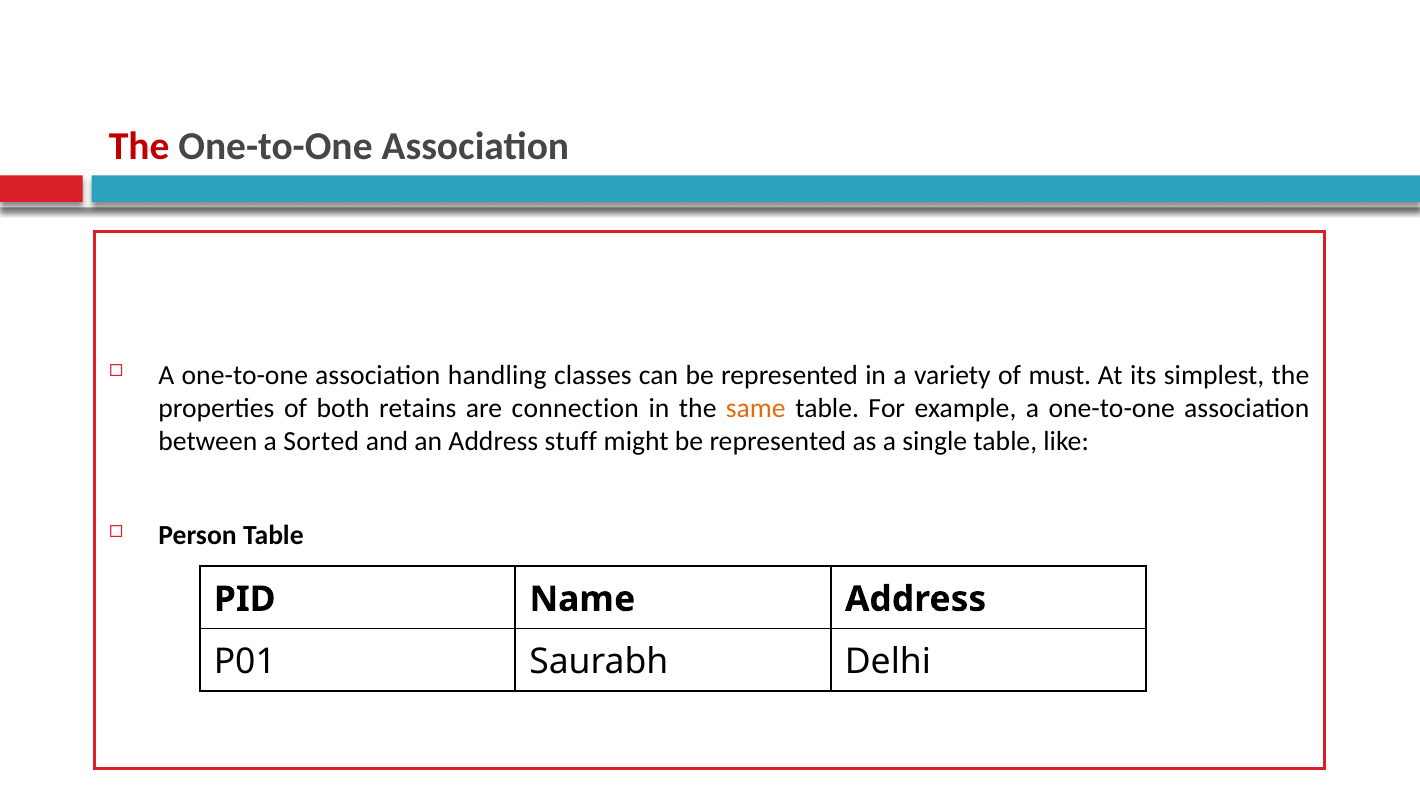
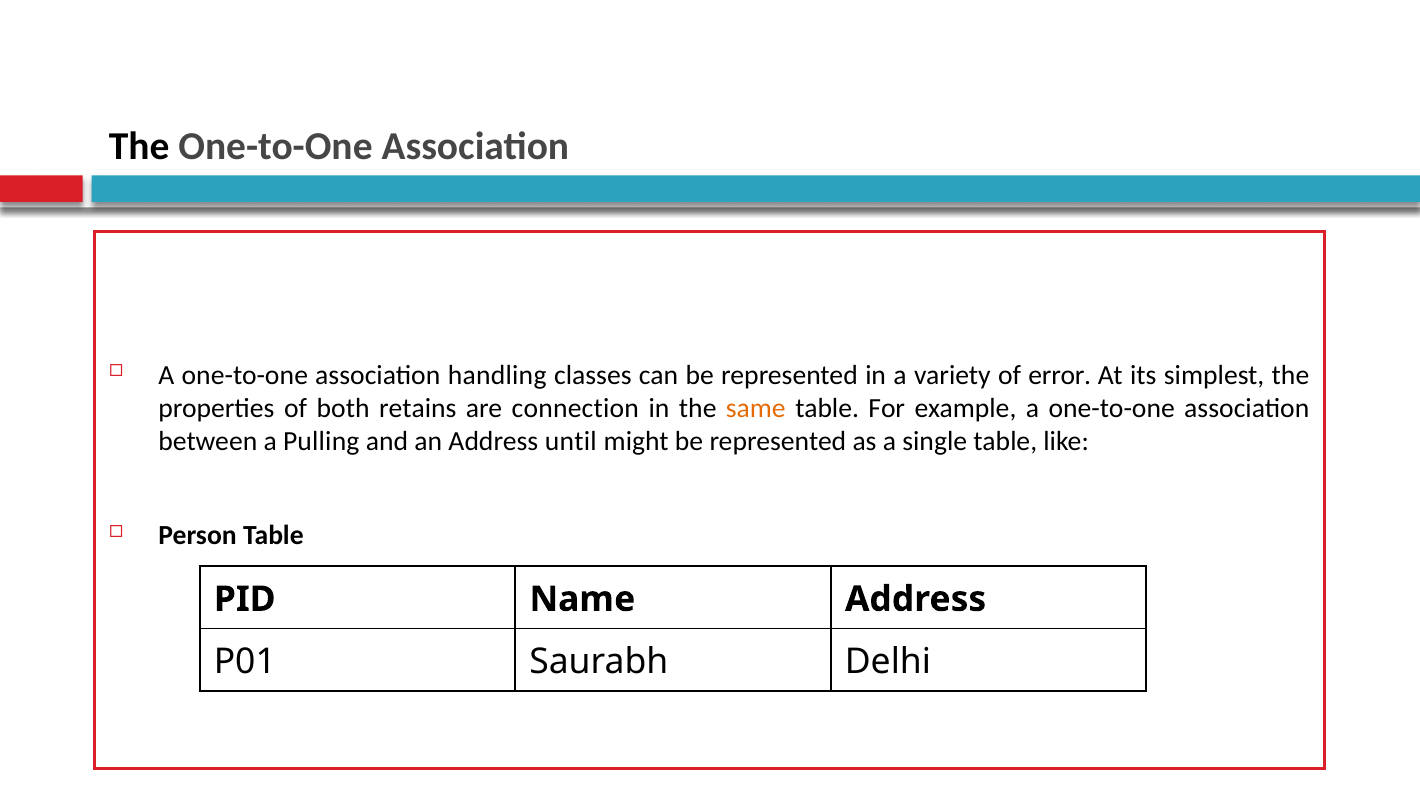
The colour: red -> black (139, 146)
must: must -> error (1060, 375)
Sorted: Sorted -> Pulling (321, 441)
stuff: stuff -> until (571, 441)
